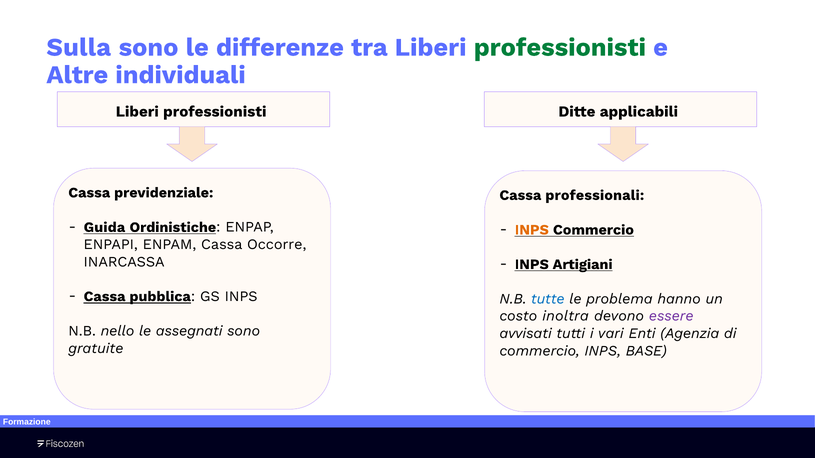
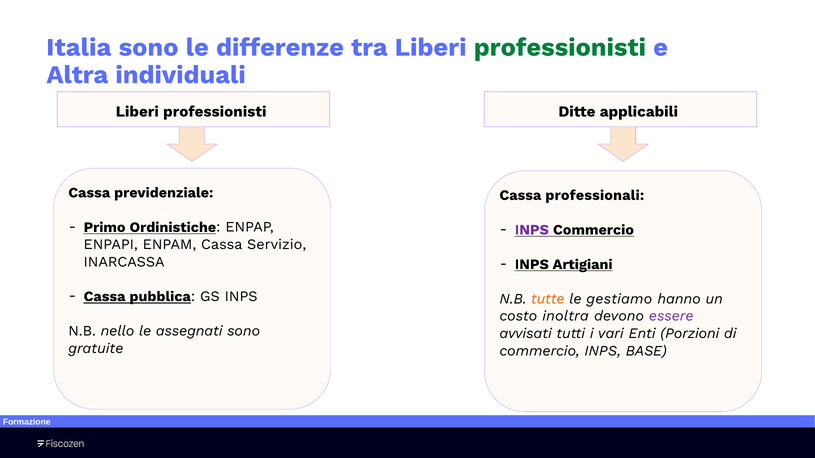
Sulla: Sulla -> Italia (79, 47)
Altre: Altre -> Altra (77, 75)
Guida: Guida -> Primo (105, 227)
INPS colour: orange -> purple (532, 230)
Occorre: Occorre -> Servizio (277, 245)
tutte colour: blue -> orange (548, 299)
problema: problema -> gestiamo (619, 299)
Agenzia: Agenzia -> Porzioni (690, 334)
